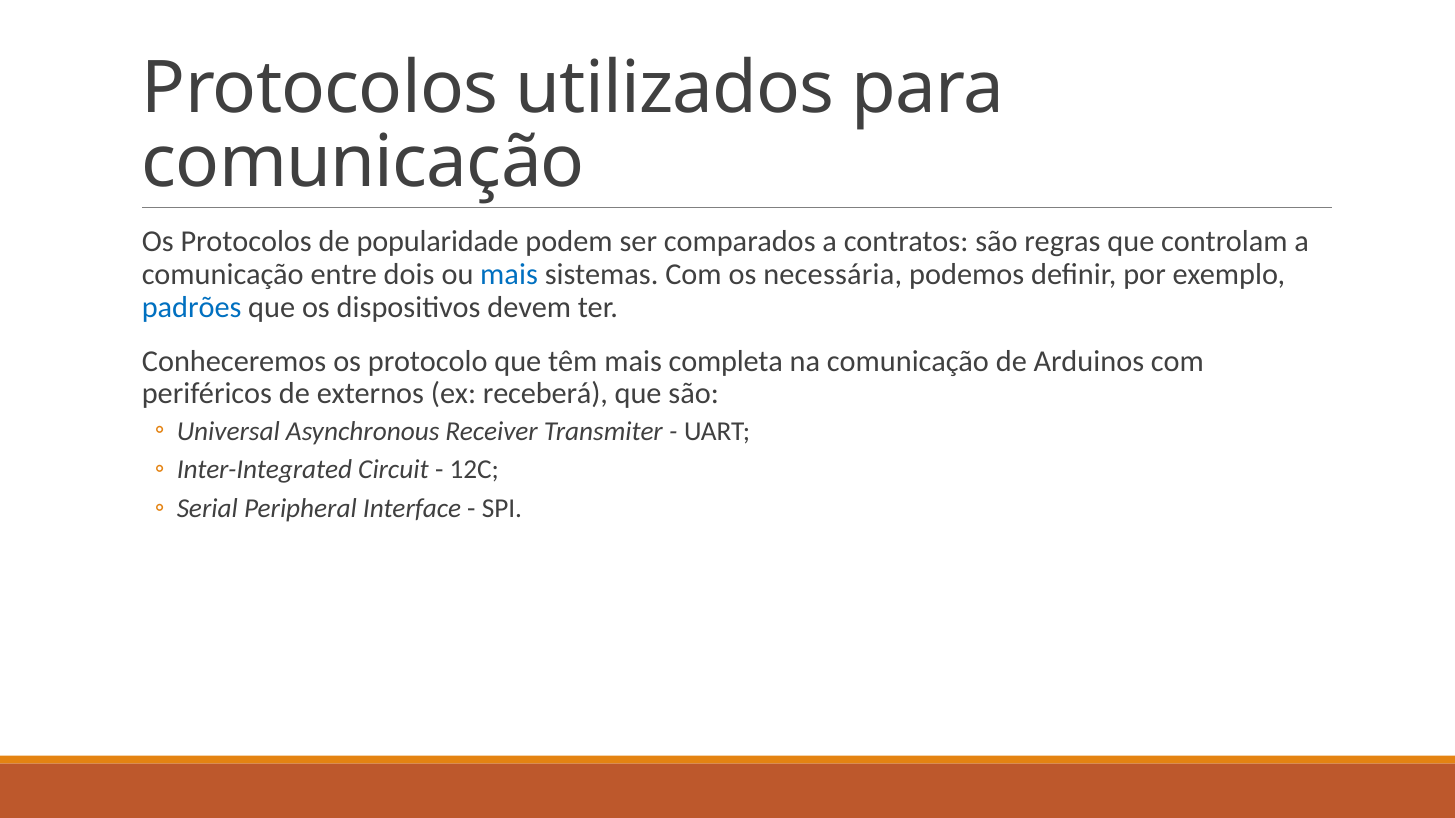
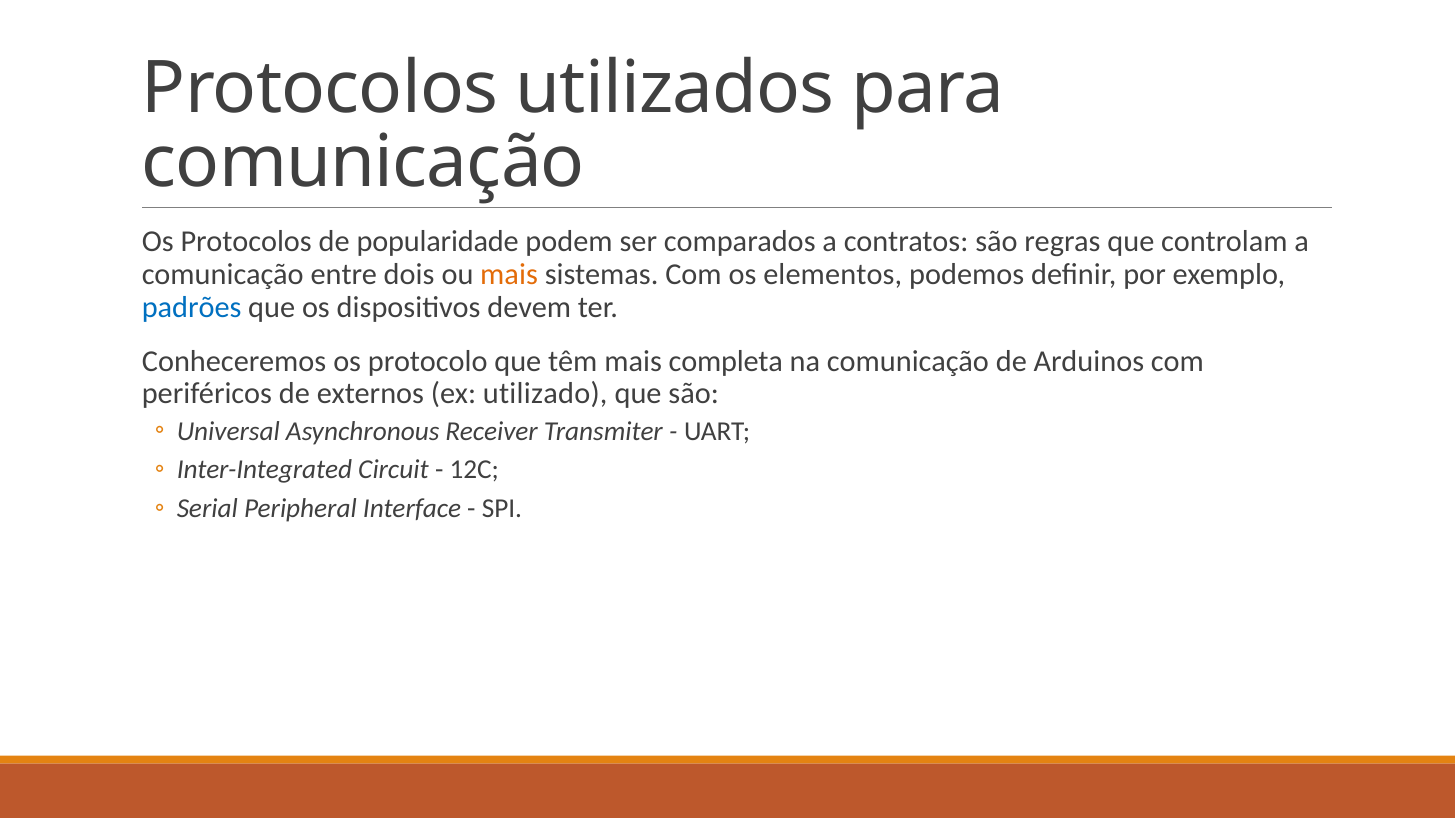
mais colour: blue -> orange (509, 275)
necessária: necessária -> elementos (833, 275)
receberá: receberá -> utilizado (545, 394)
